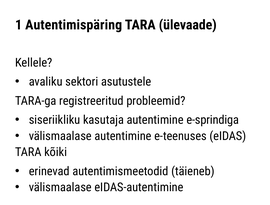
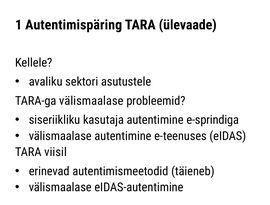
TARA-ga registreeritud: registreeritud -> välismaalase (91, 101)
kõiki: kõiki -> viisil (56, 152)
